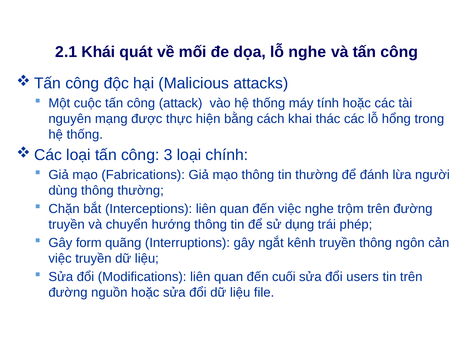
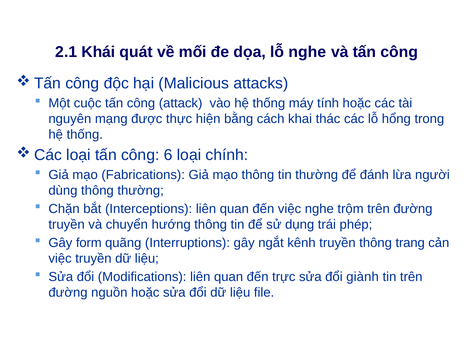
3: 3 -> 6 (168, 155)
ngôn: ngôn -> trang (410, 242)
cuối: cuối -> trực (284, 276)
users: users -> giành (363, 276)
